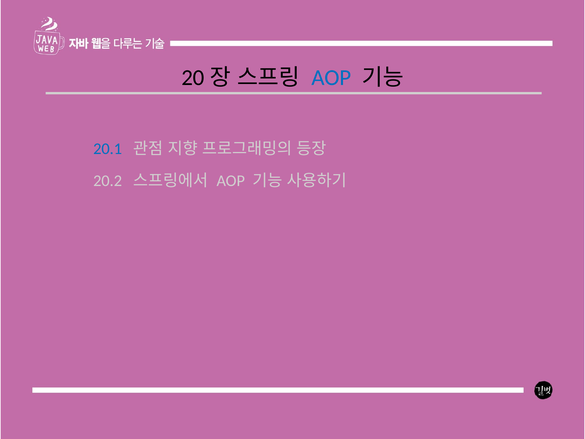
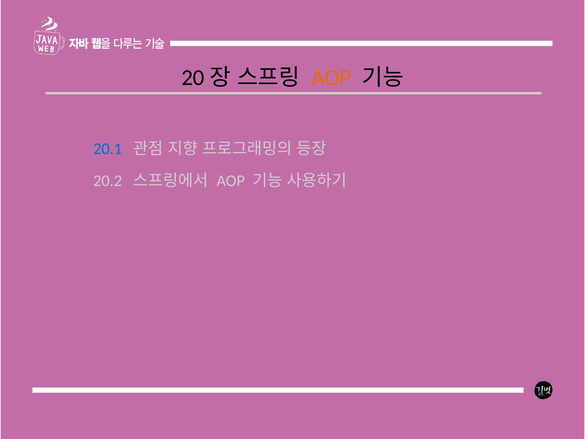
AOP colour: blue -> orange (331, 78)
